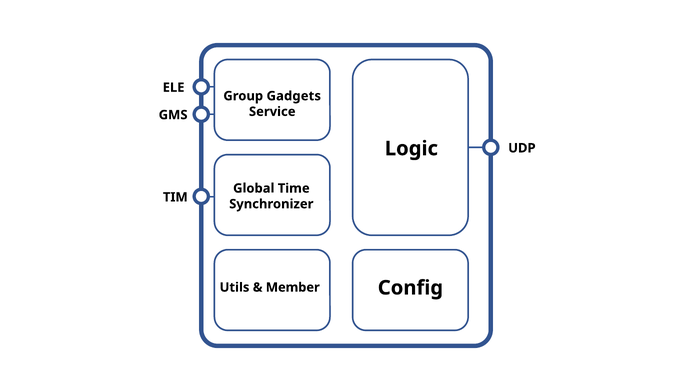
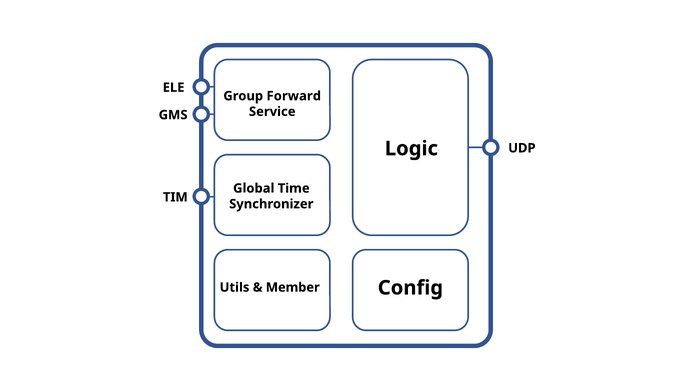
Gadgets: Gadgets -> Forward (294, 96)
